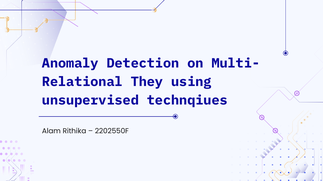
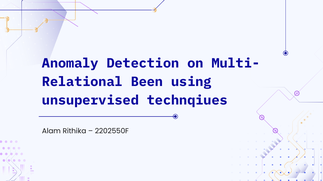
They: They -> Been (147, 82)
